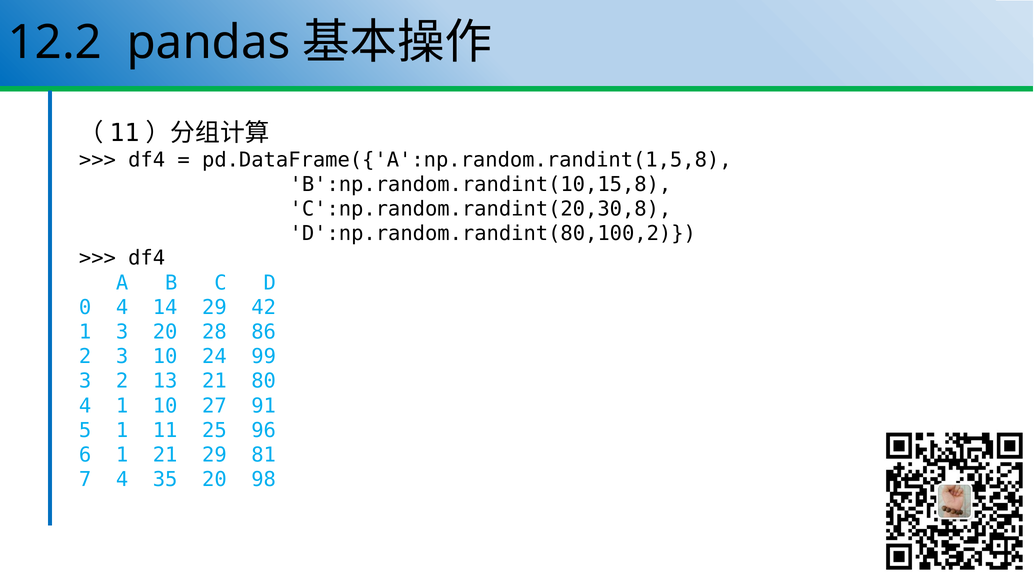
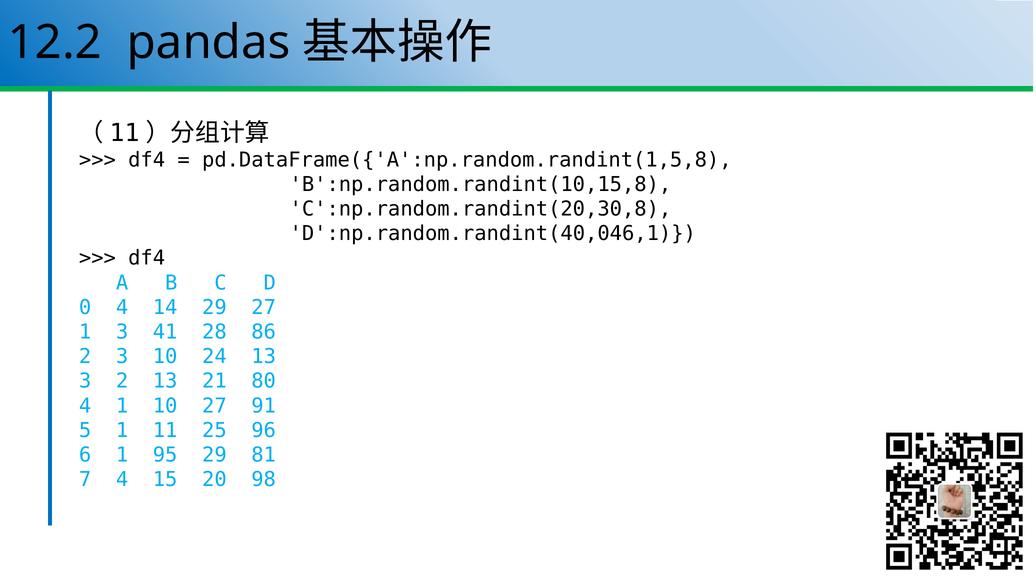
D':np.random.randint(80,100,2: D':np.random.randint(80,100,2 -> D':np.random.randint(40,046,1 (493, 233)
29 42: 42 -> 27 (264, 307)
3 20: 20 -> 41 (165, 332)
24 99: 99 -> 13 (264, 356)
1 21: 21 -> 95 (165, 455)
35: 35 -> 15 (165, 479)
